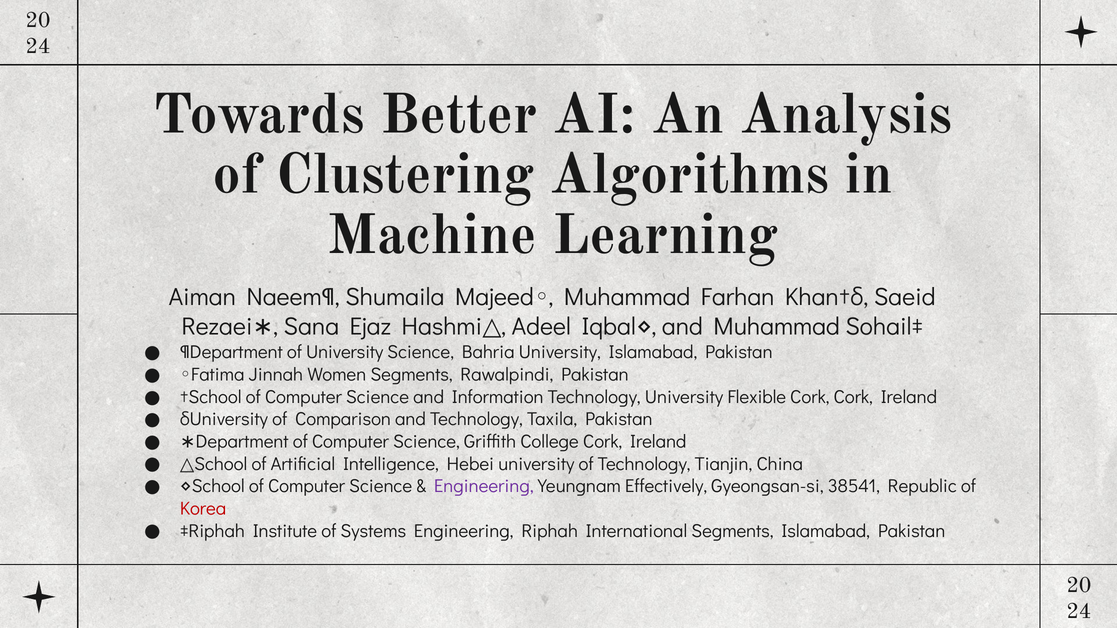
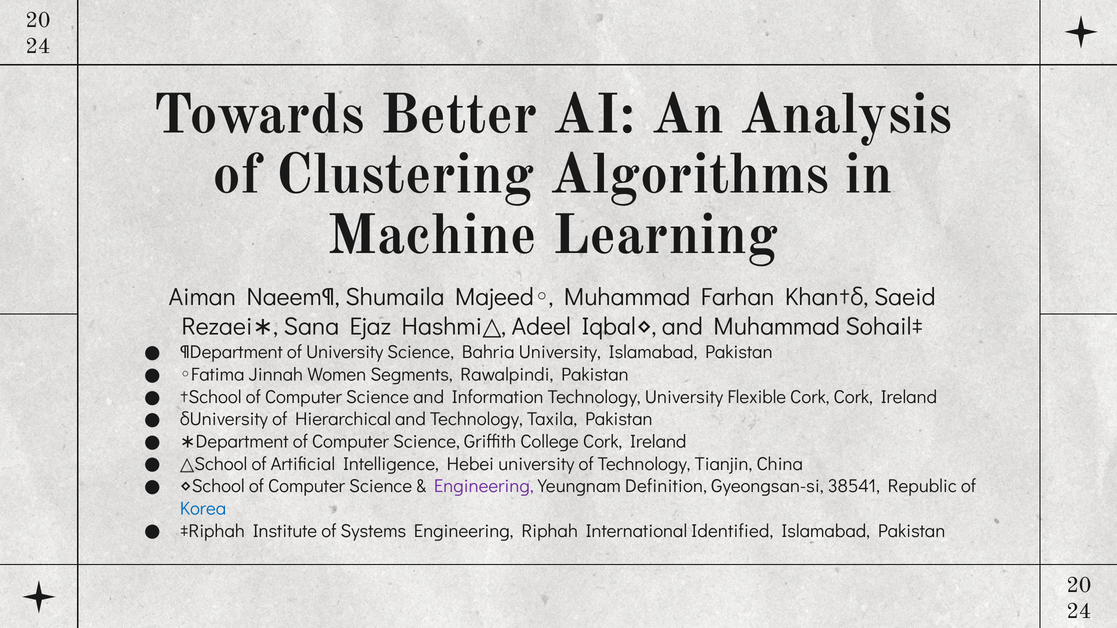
Comparison: Comparison -> Hierarchical (343, 420)
Effectively: Effectively -> Definition (666, 487)
Korea colour: red -> blue (203, 509)
International Segments: Segments -> Identified (732, 531)
